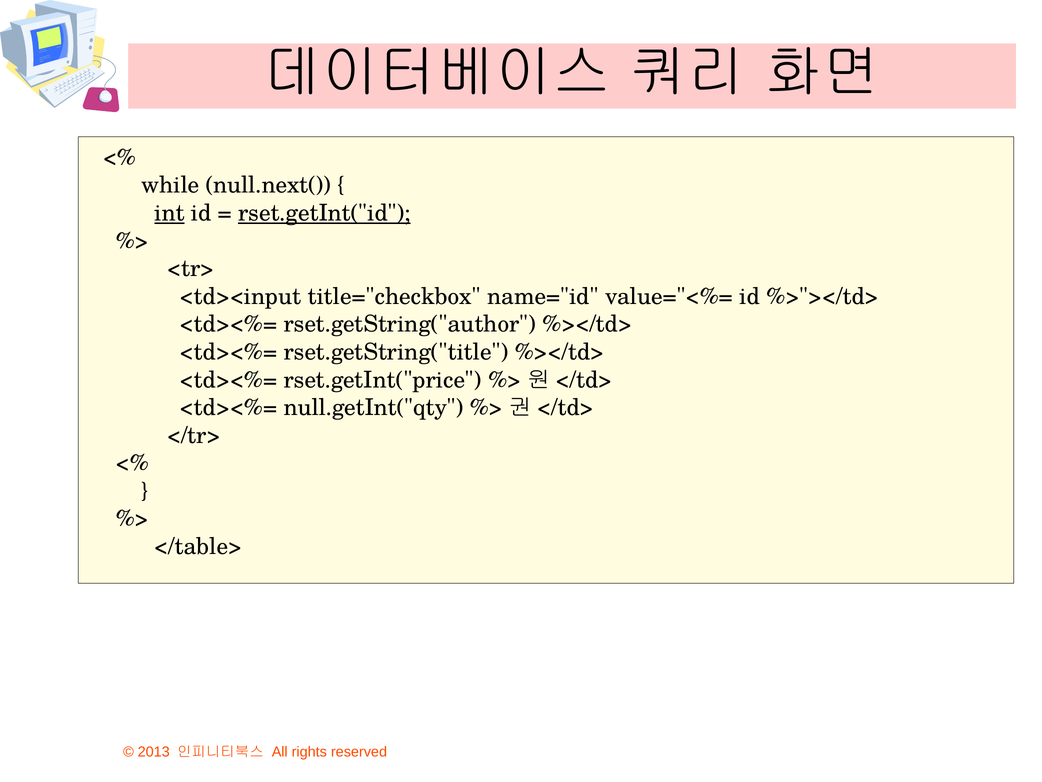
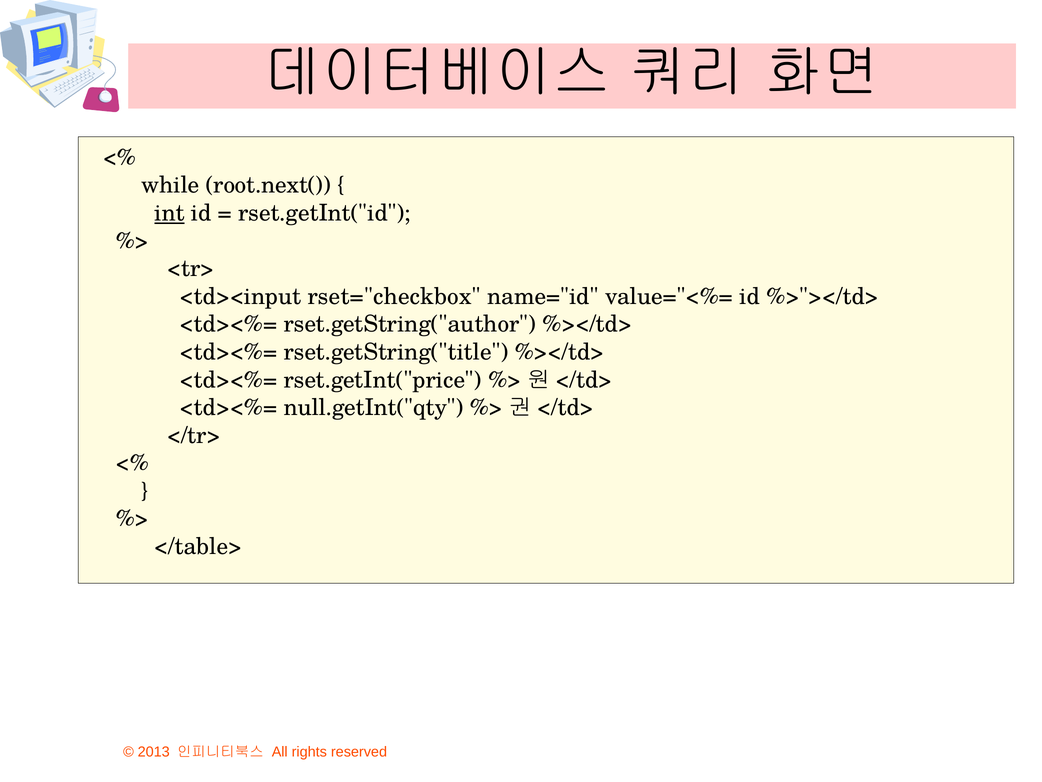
null.next(: null.next( -> root.next( (268, 185)
rset.getInt("id underline: present -> none (324, 213)
title="checkbox: title="checkbox -> rset="checkbox (394, 296)
